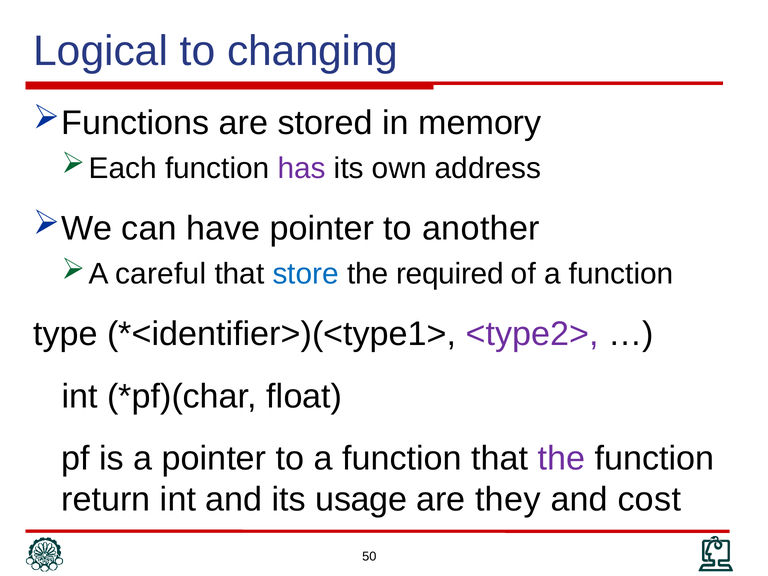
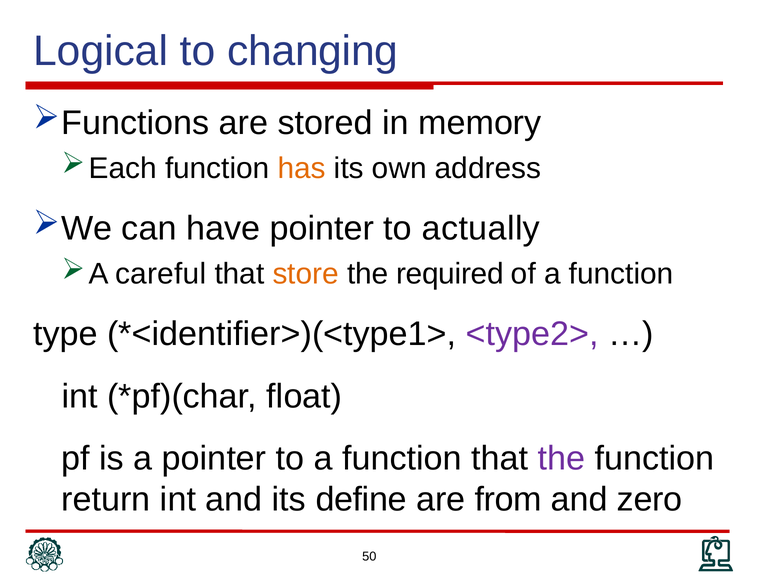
has colour: purple -> orange (302, 168)
another: another -> actually (481, 228)
store colour: blue -> orange (306, 274)
usage: usage -> define (361, 500)
they: they -> from (508, 500)
cost: cost -> zero (650, 500)
